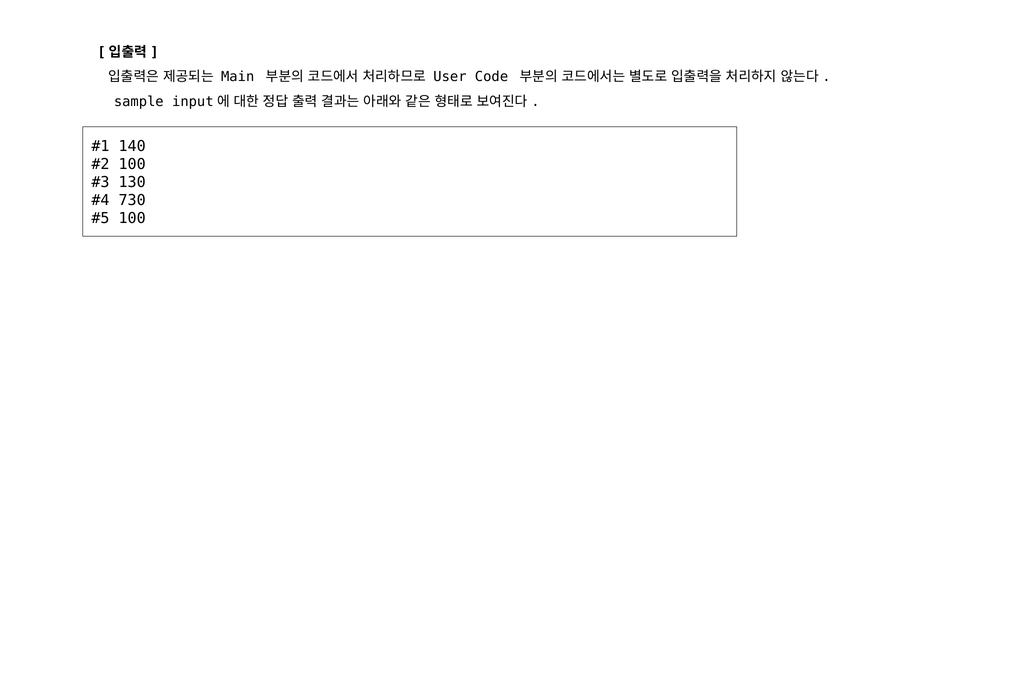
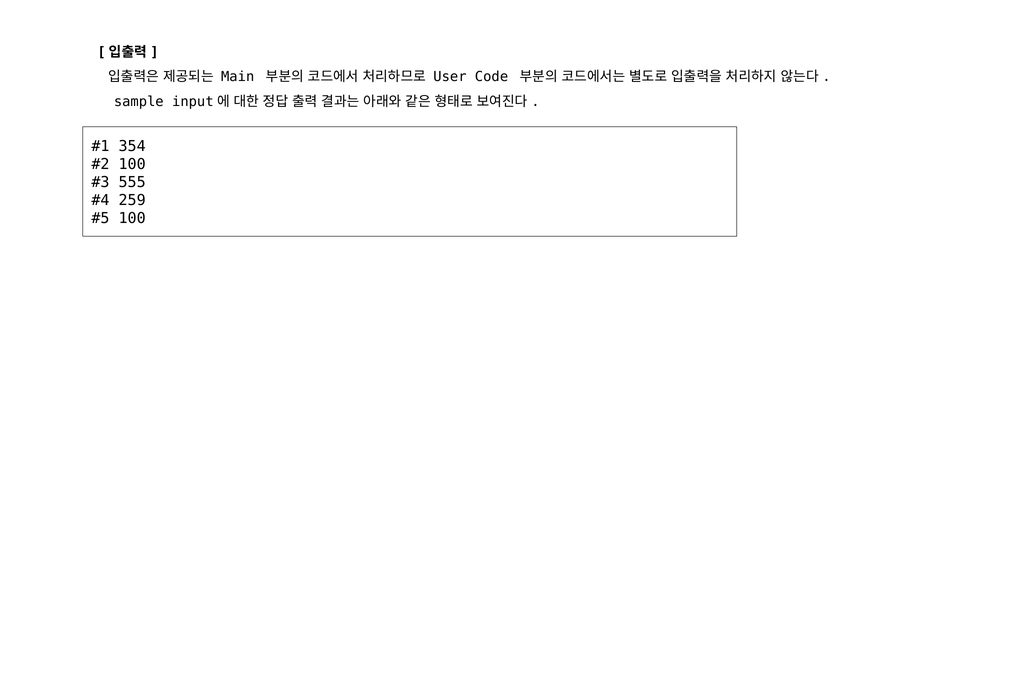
140: 140 -> 354 (132, 146)
130: 130 -> 555 (132, 182)
730: 730 -> 259 (132, 200)
